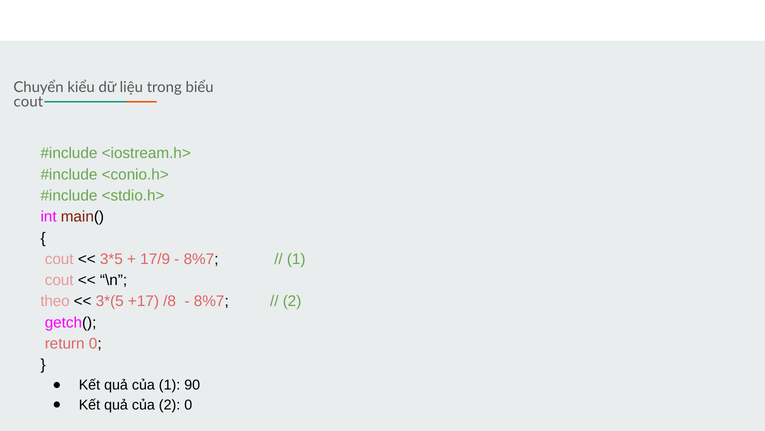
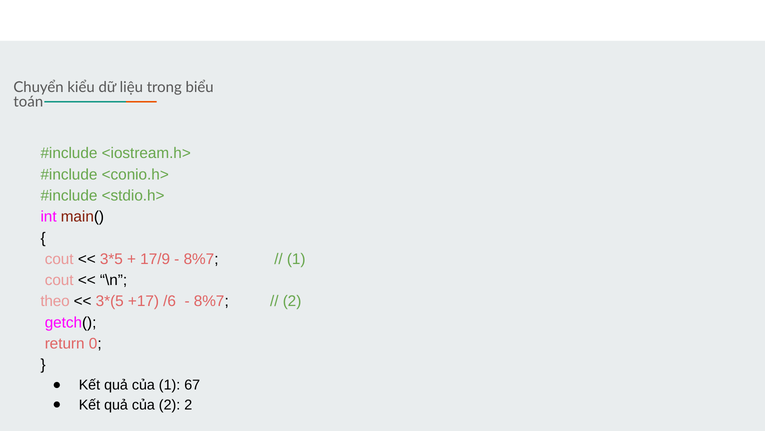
cout: cout -> toán (28, 101)
/8: /8 -> /6 (170, 301)
90: 90 -> 67 (192, 385)
2 0: 0 -> 2 (188, 404)
